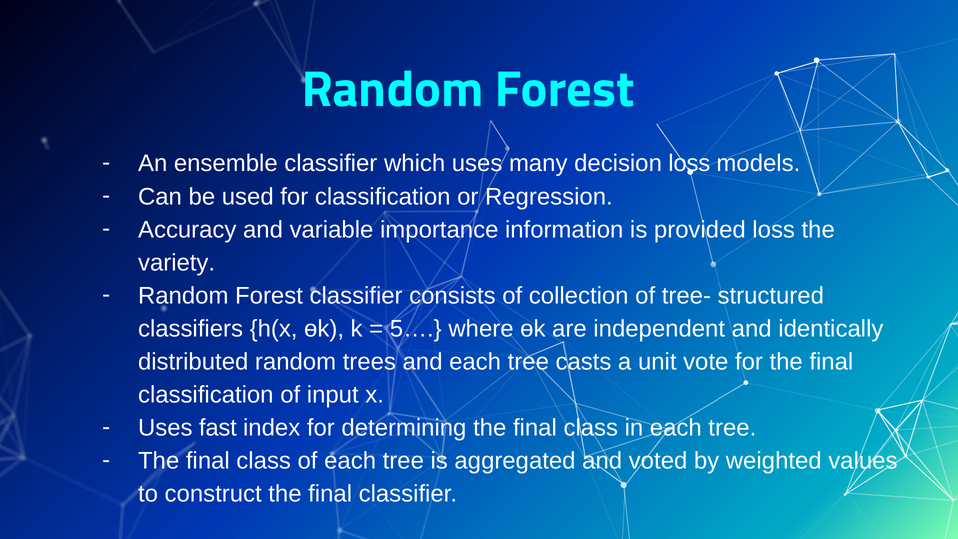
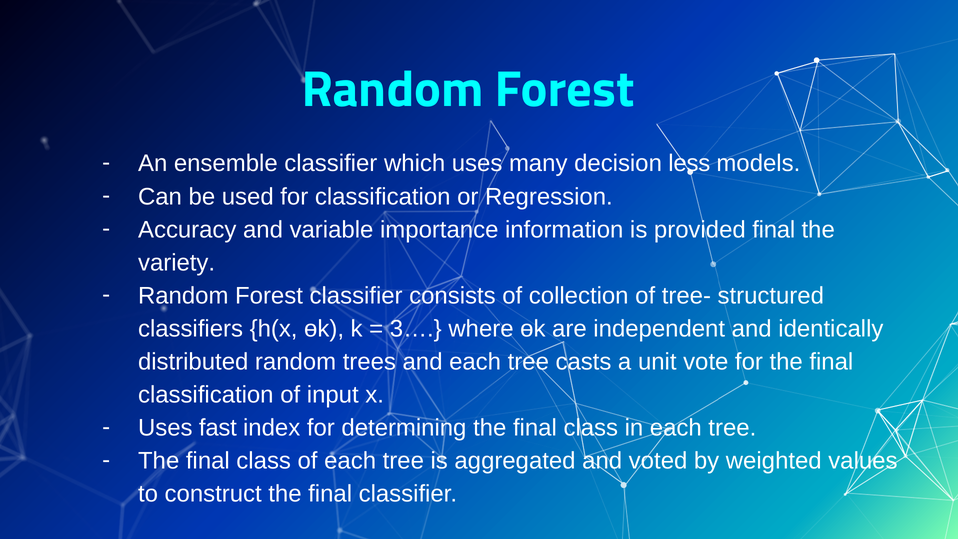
decision loss: loss -> less (689, 164)
provided loss: loss -> final (774, 230)
5…: 5… -> 3… (416, 329)
